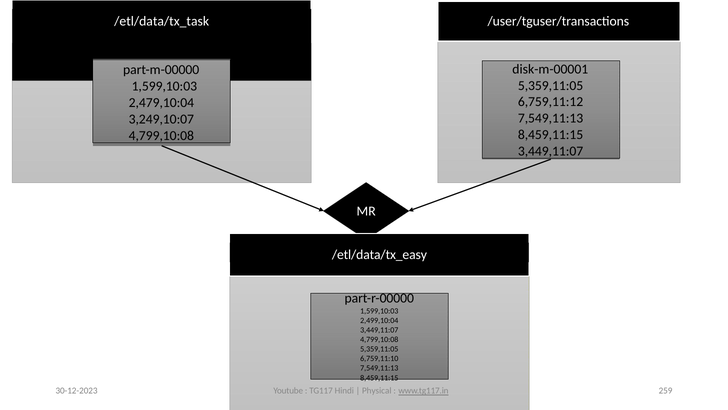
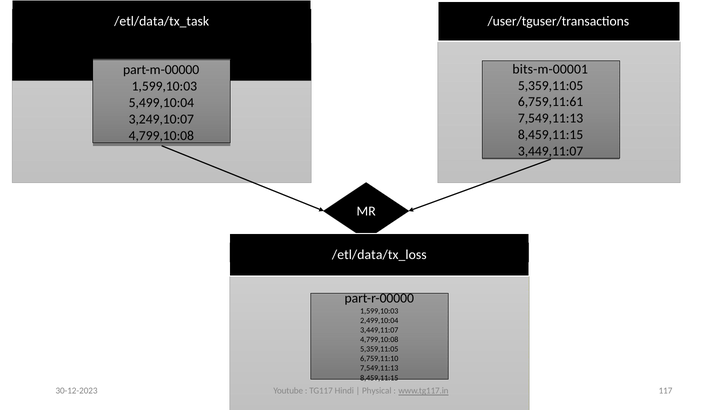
disk-m-00001: disk-m-00001 -> bits-m-00001 (550, 69)
6,759,11:12: 6,759,11:12 -> 6,759,11:61 (551, 102)
2,479,10:04: 2,479,10:04 -> 5,499,10:04 (161, 103)
/etl/data/tx_easy: /etl/data/tx_easy -> /etl/data/tx_loss (379, 255)
259: 259 -> 117 (666, 390)
